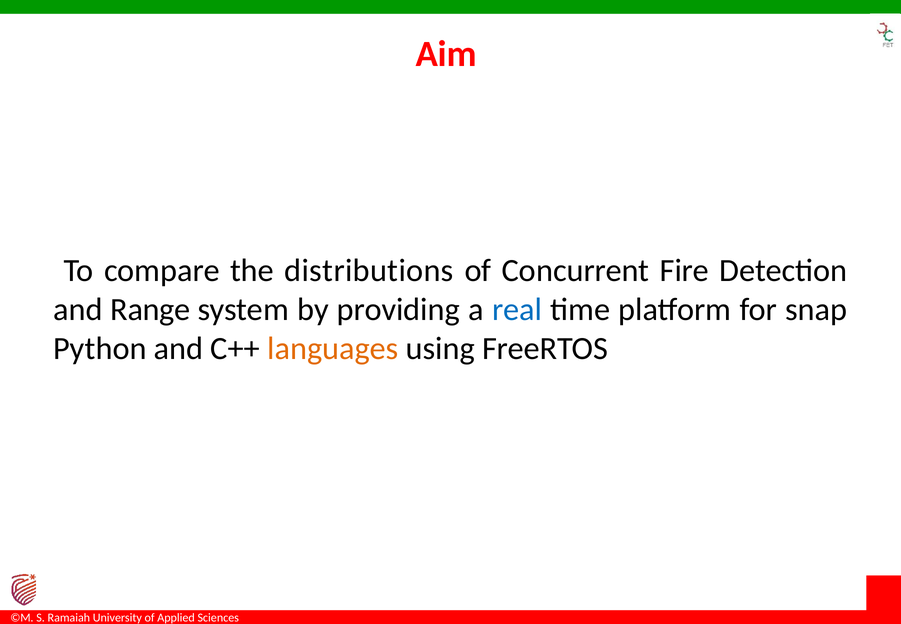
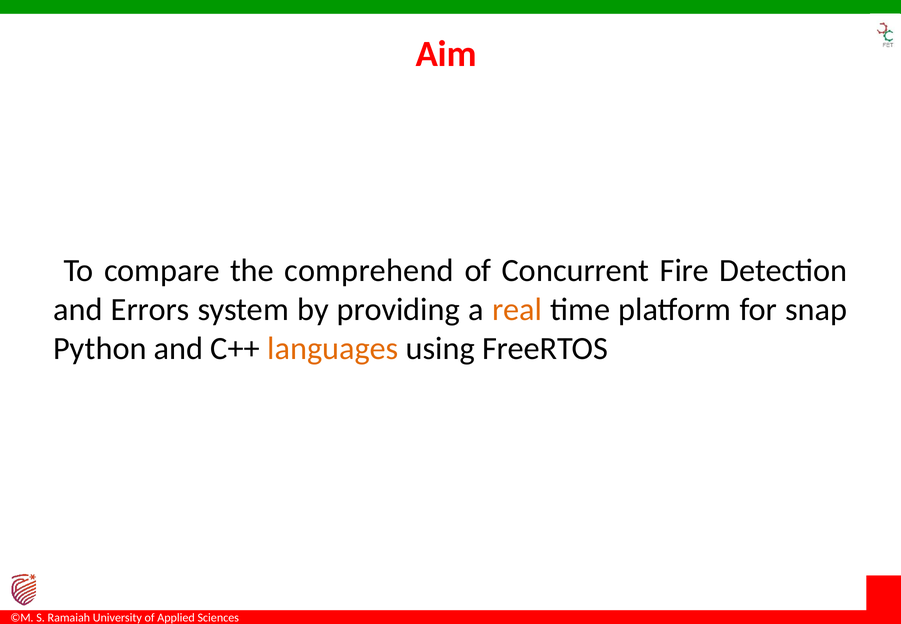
distributions: distributions -> comprehend (369, 271)
Range: Range -> Errors (150, 309)
real colour: blue -> orange (517, 309)
